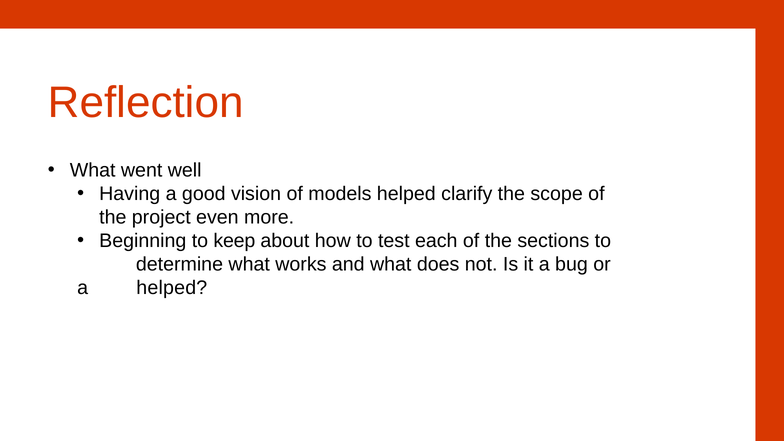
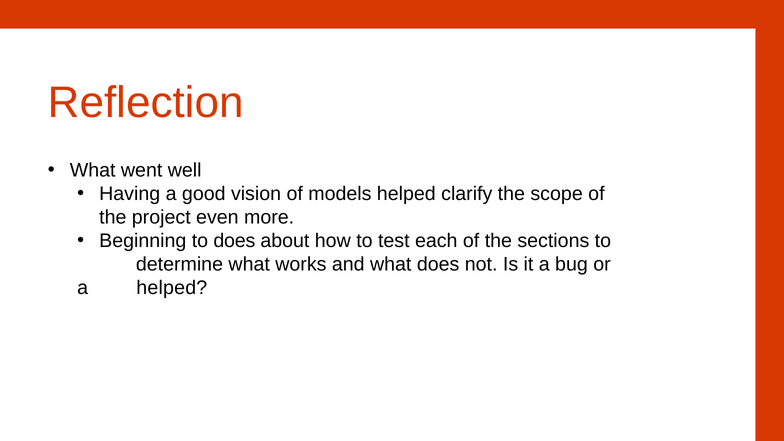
to keep: keep -> does (234, 241)
